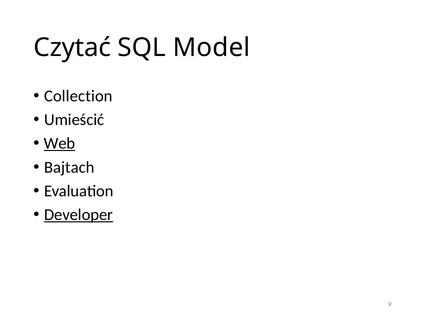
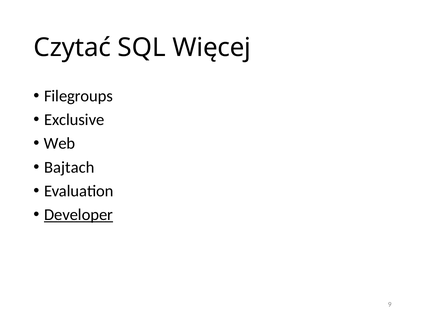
Model: Model -> Więcej (212, 48)
Collection: Collection -> Filegroups (78, 96)
Umieścić: Umieścić -> Exclusive (74, 120)
Web underline: present -> none (60, 143)
